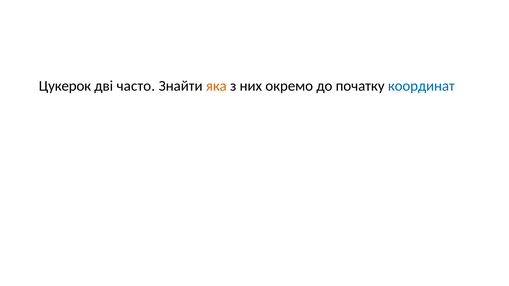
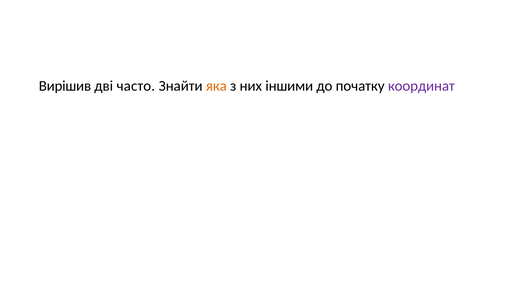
Цукерок: Цукерок -> Вирішив (65, 86)
окремо: окремо -> іншими (289, 86)
координат colour: blue -> purple (421, 86)
